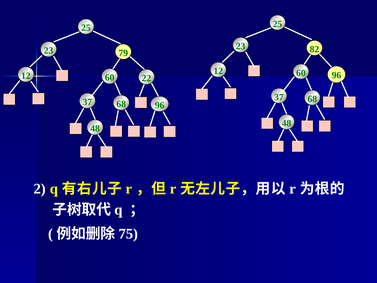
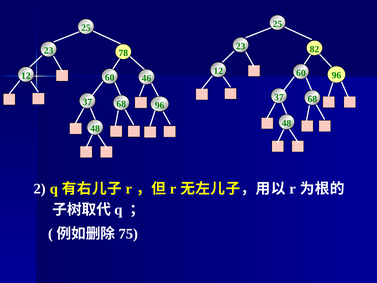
79: 79 -> 78 (123, 53)
22: 22 -> 46 (146, 78)
